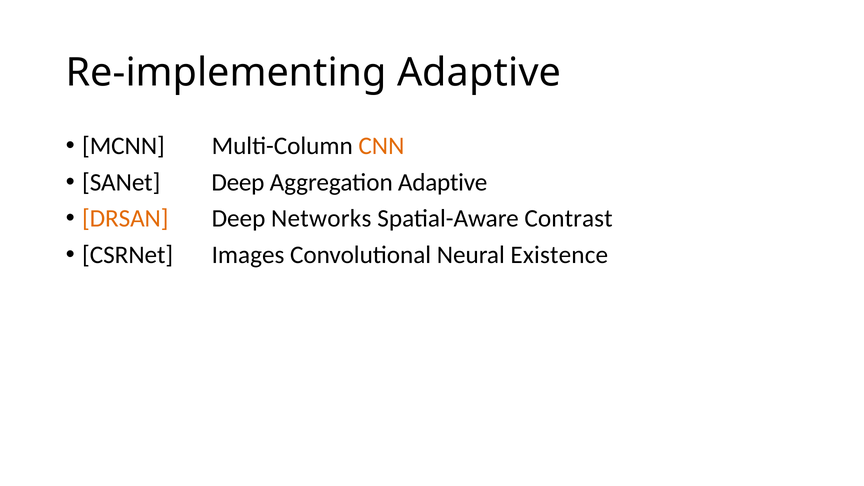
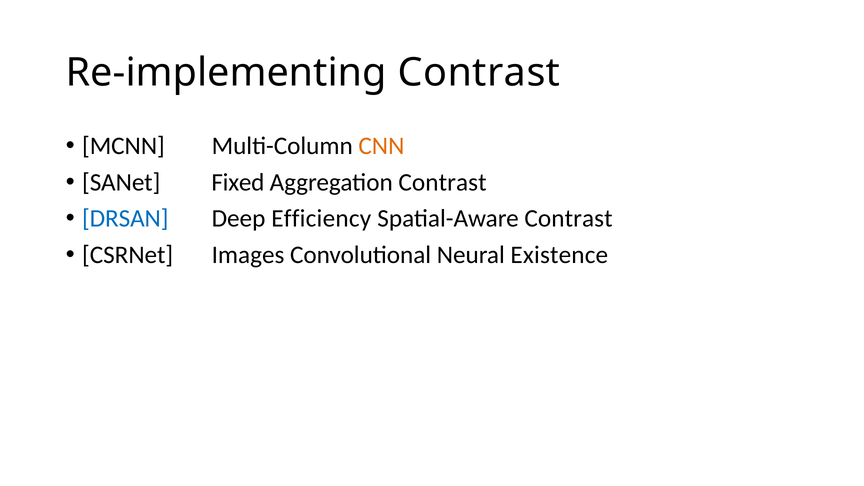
Re-implementing Adaptive: Adaptive -> Contrast (479, 73)
SANet Deep: Deep -> Fixed (238, 182)
Aggregation Adaptive: Adaptive -> Contrast (443, 182)
DRSAN colour: orange -> blue (125, 219)
Networks: Networks -> Efficiency (321, 219)
